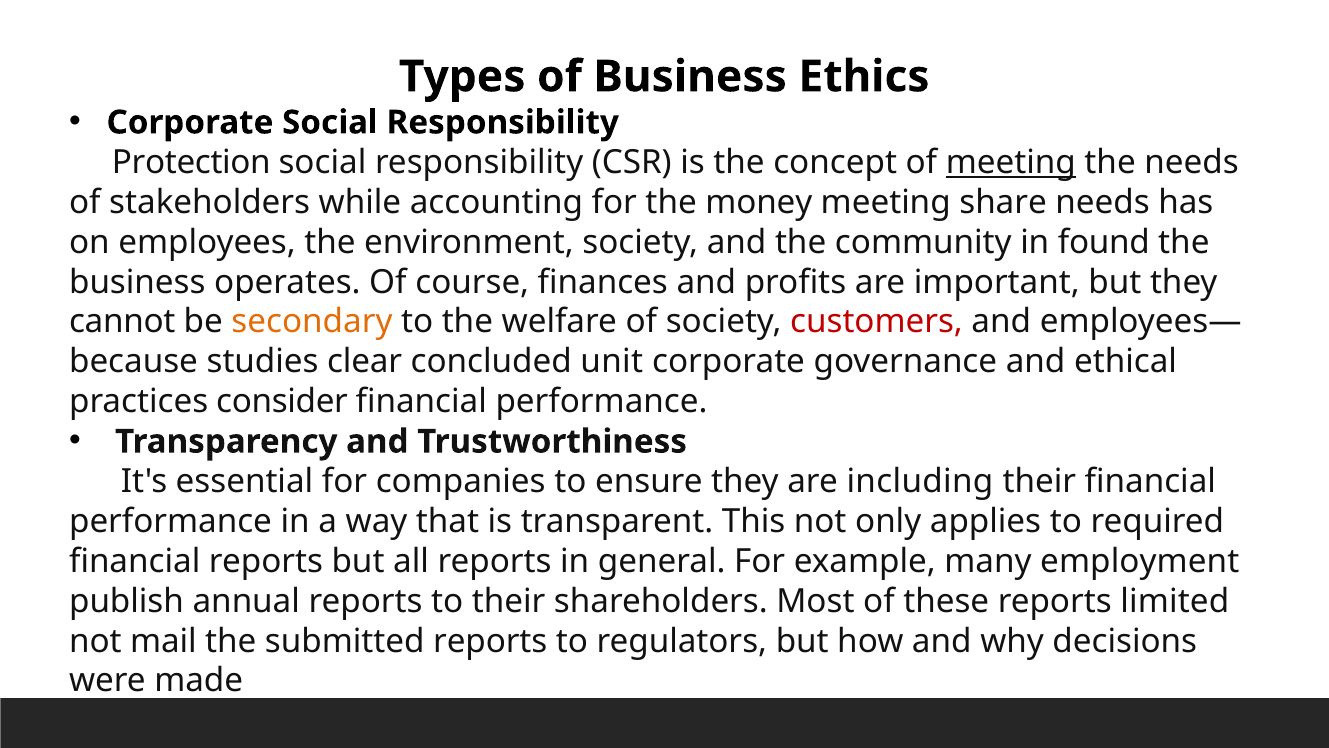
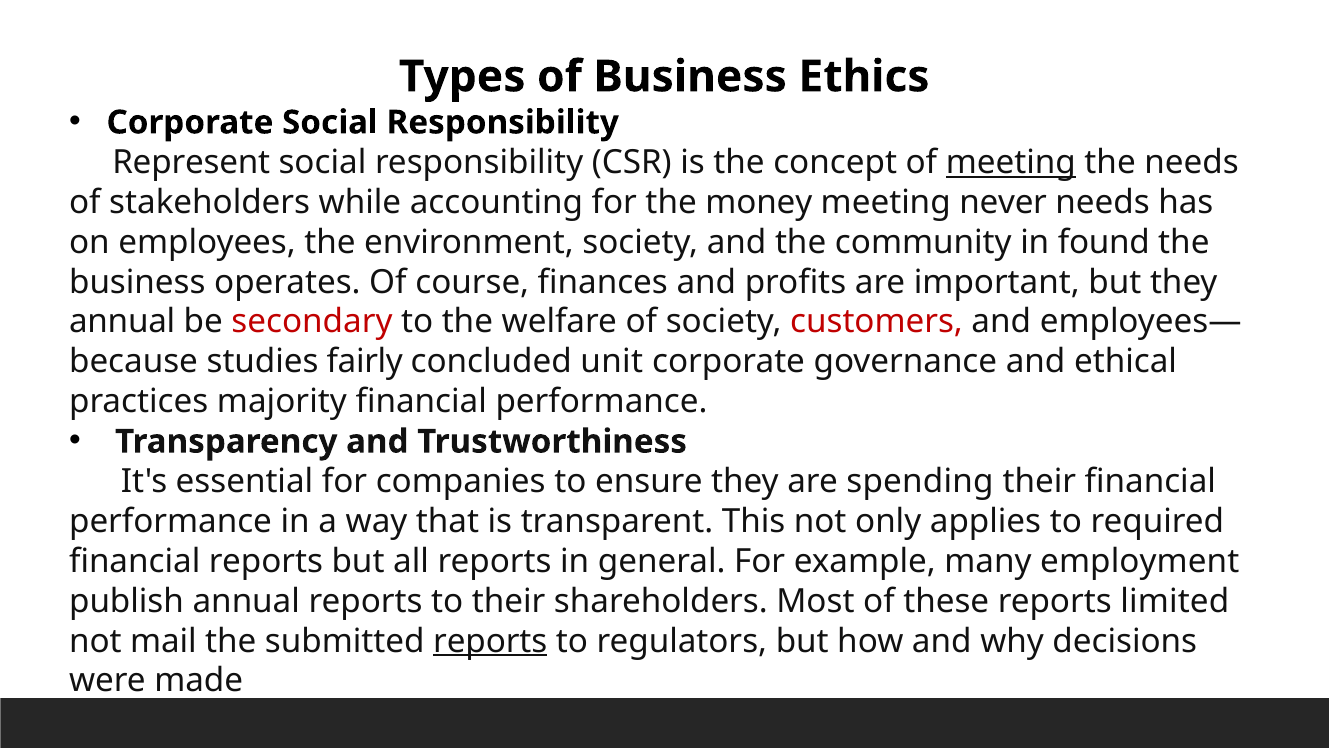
Protection: Protection -> Represent (191, 162)
share: share -> never (1003, 202)
cannot: cannot -> annual (122, 322)
secondary colour: orange -> red (312, 322)
clear: clear -> fairly (365, 362)
consider: consider -> majority (282, 402)
including: including -> spending (920, 481)
reports underline: none -> present (490, 641)
